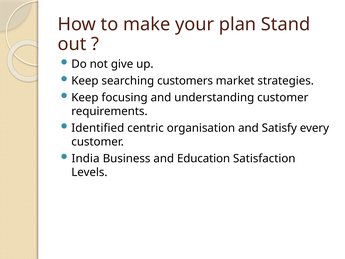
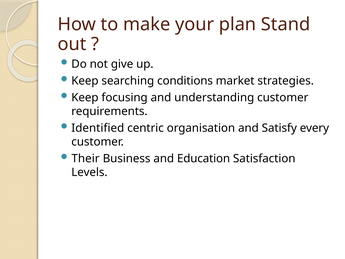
customers: customers -> conditions (185, 81)
India: India -> Their (86, 158)
